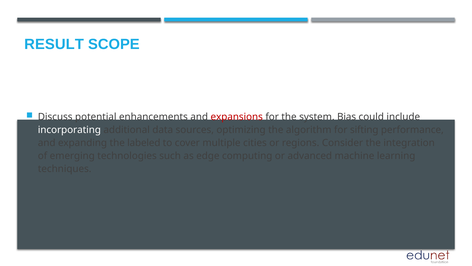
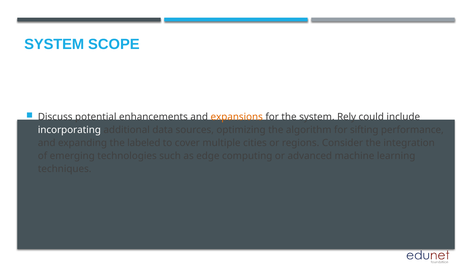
RESULT: RESULT -> SYSTEM (54, 44)
expansions colour: red -> orange (237, 117)
Bias: Bias -> Rely (347, 117)
